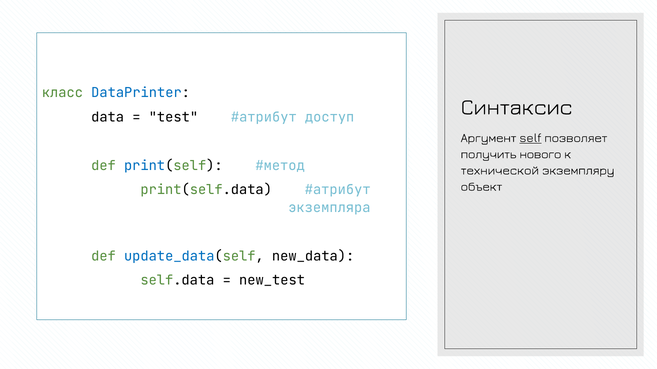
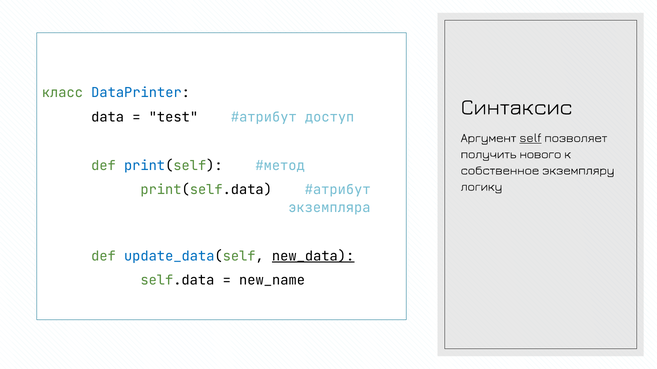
технической: технической -> собственное (500, 171)
объект: объект -> логику (481, 187)
new_data underline: none -> present (313, 257)
new_test: new_test -> new_name (272, 281)
